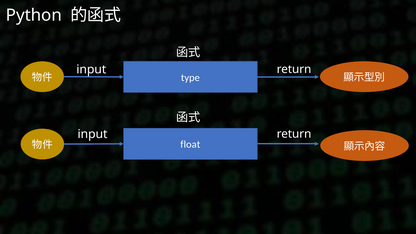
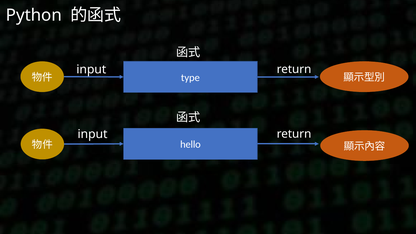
float: float -> hello (190, 145)
